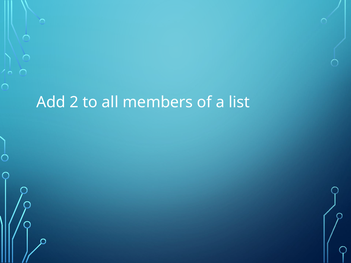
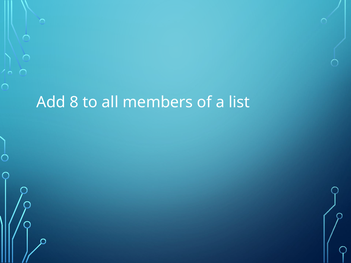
2: 2 -> 8 (74, 102)
